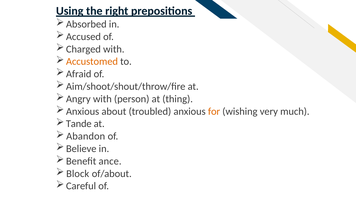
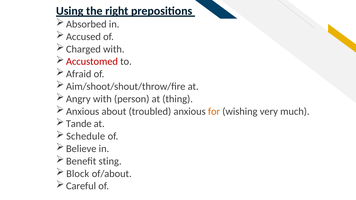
Accustomed colour: orange -> red (92, 62)
Abandon: Abandon -> Schedule (86, 136)
ance: ance -> sting (110, 161)
